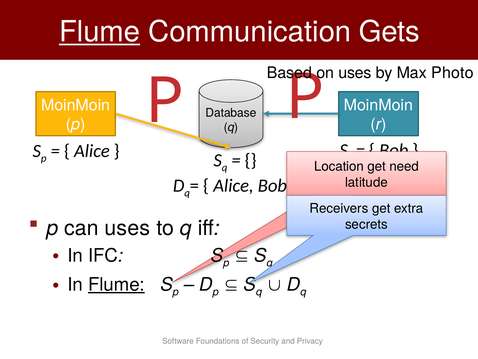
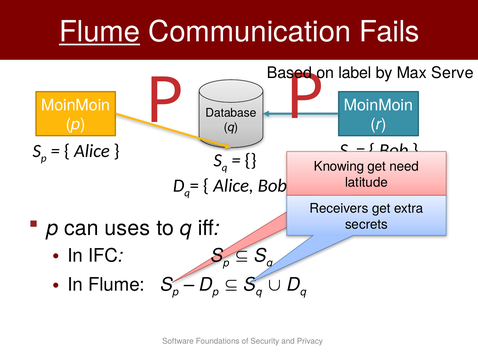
Gets: Gets -> Fails (389, 32)
on uses: uses -> label (355, 73)
Photo: Photo -> Serve (452, 73)
Location: Location -> Knowing (339, 166)
Flume underline: present -> none (116, 284)
